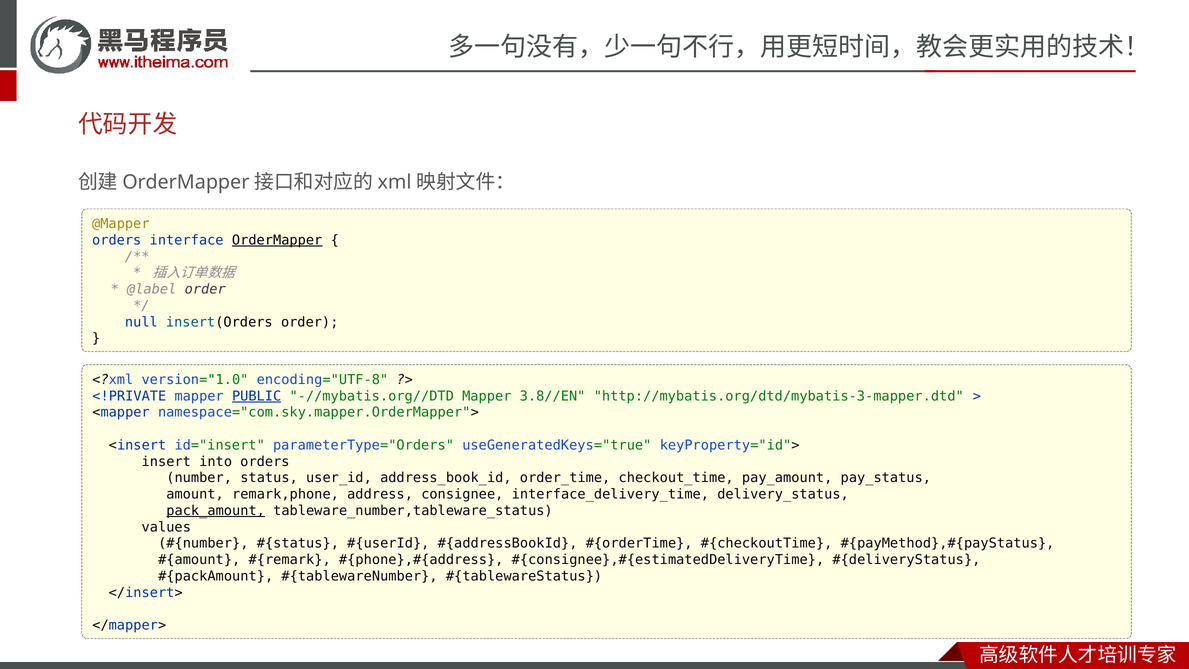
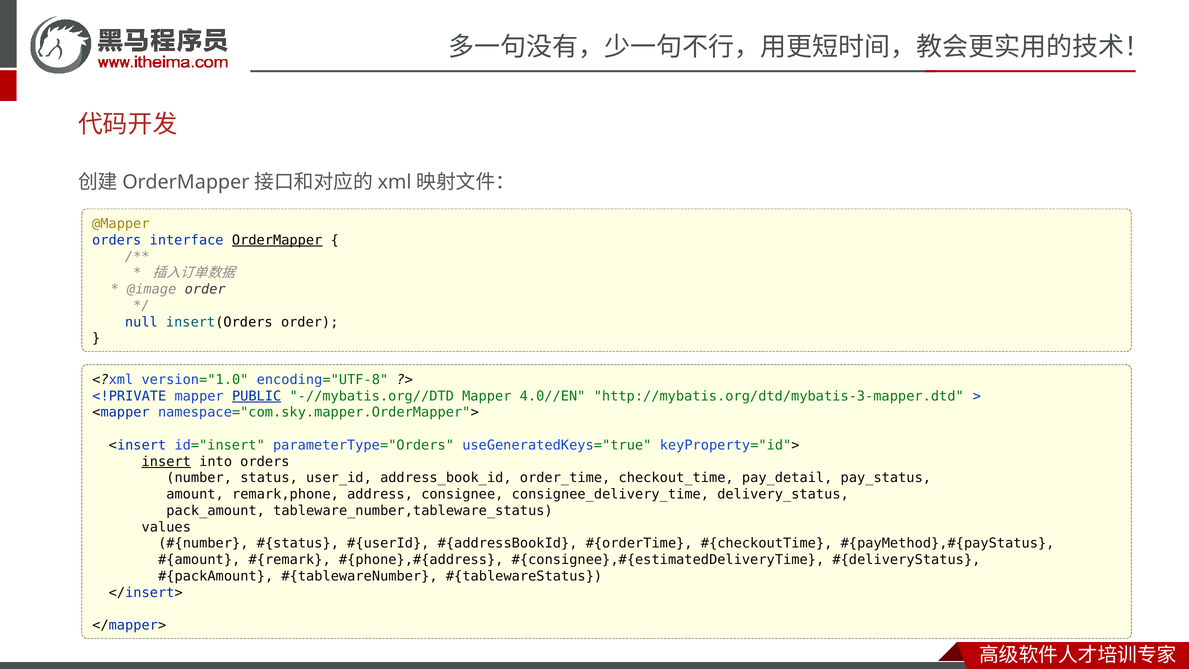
@label: @label -> @image (152, 289)
3.8//EN: 3.8//EN -> 4.0//EN (553, 396)
insert underline: none -> present (166, 461)
pay_amount: pay_amount -> pay_detail (787, 478)
interface_delivery_time: interface_delivery_time -> consignee_delivery_time (610, 494)
pack_amount underline: present -> none (216, 511)
